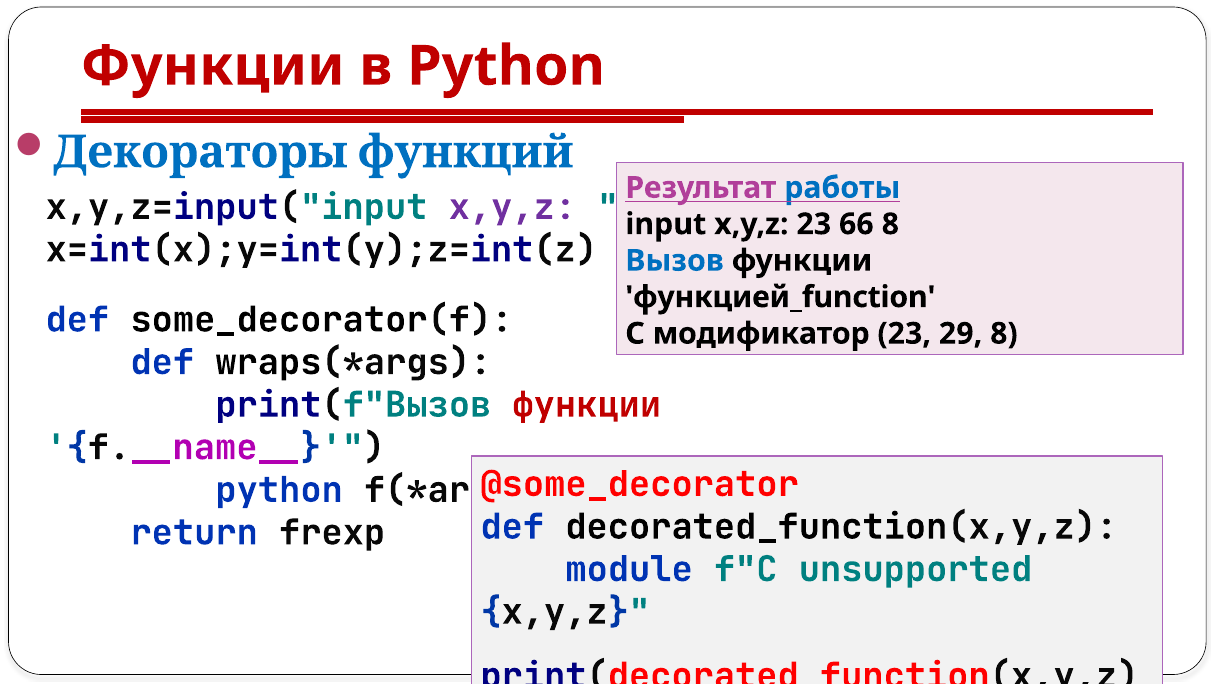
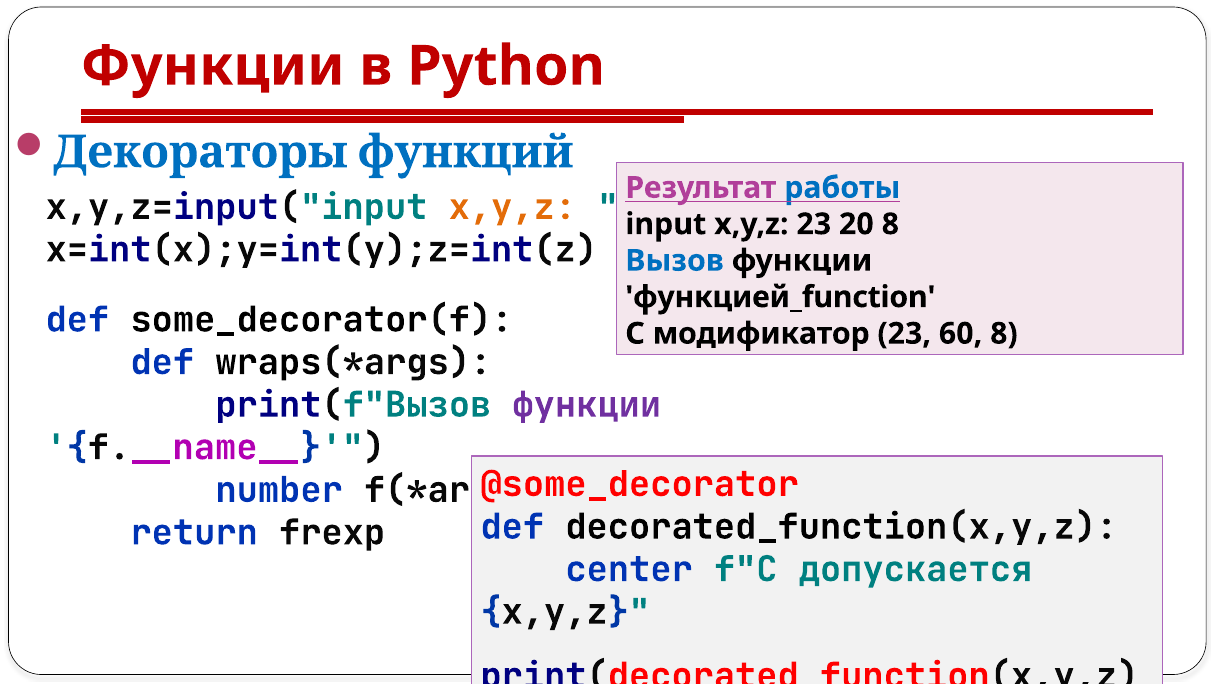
x,y,z colour: purple -> orange (512, 207)
66: 66 -> 20 (856, 224)
29: 29 -> 60 (961, 333)
функции colour: red -> purple (587, 405)
python: python -> number (279, 490)
module: module -> center (629, 569)
unsupported: unsupported -> допускается (916, 569)
